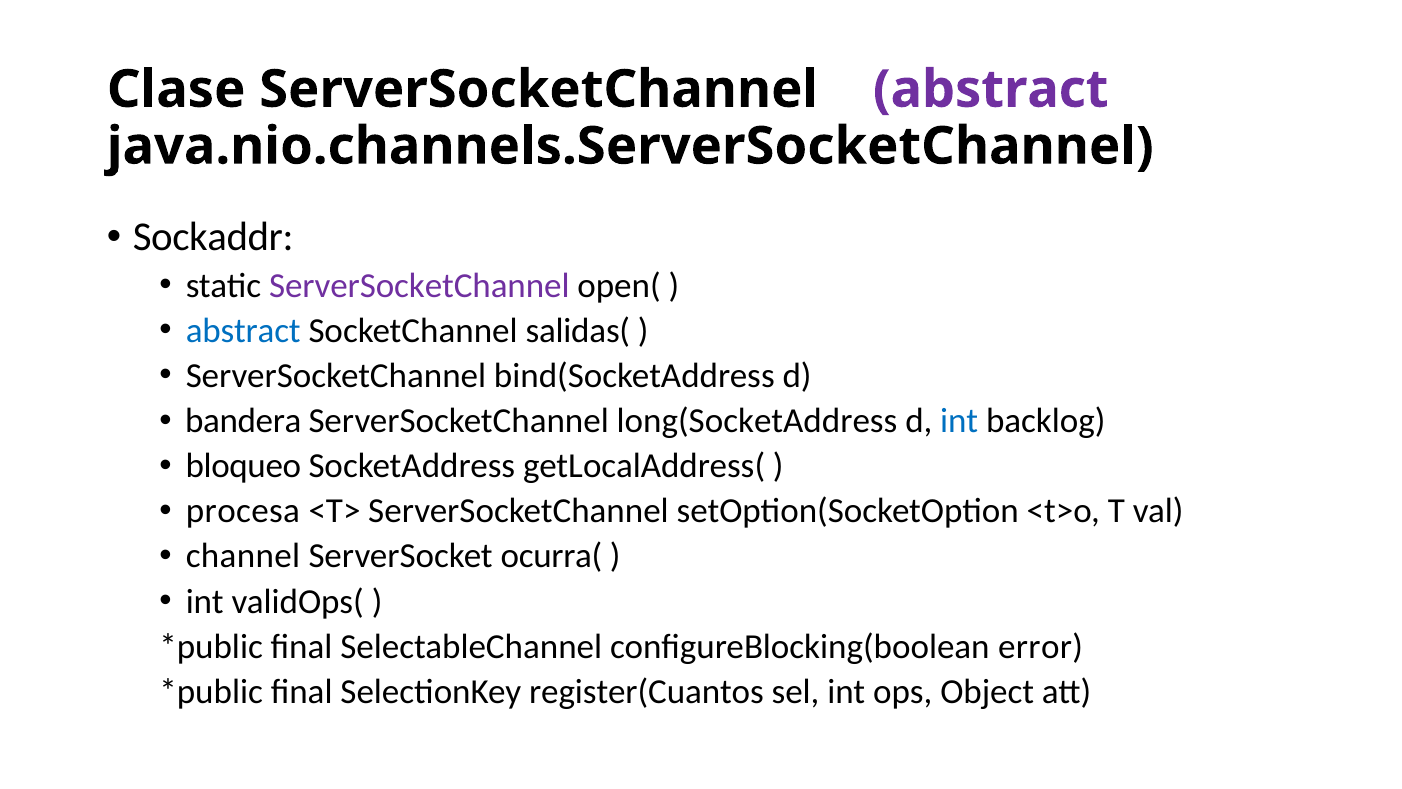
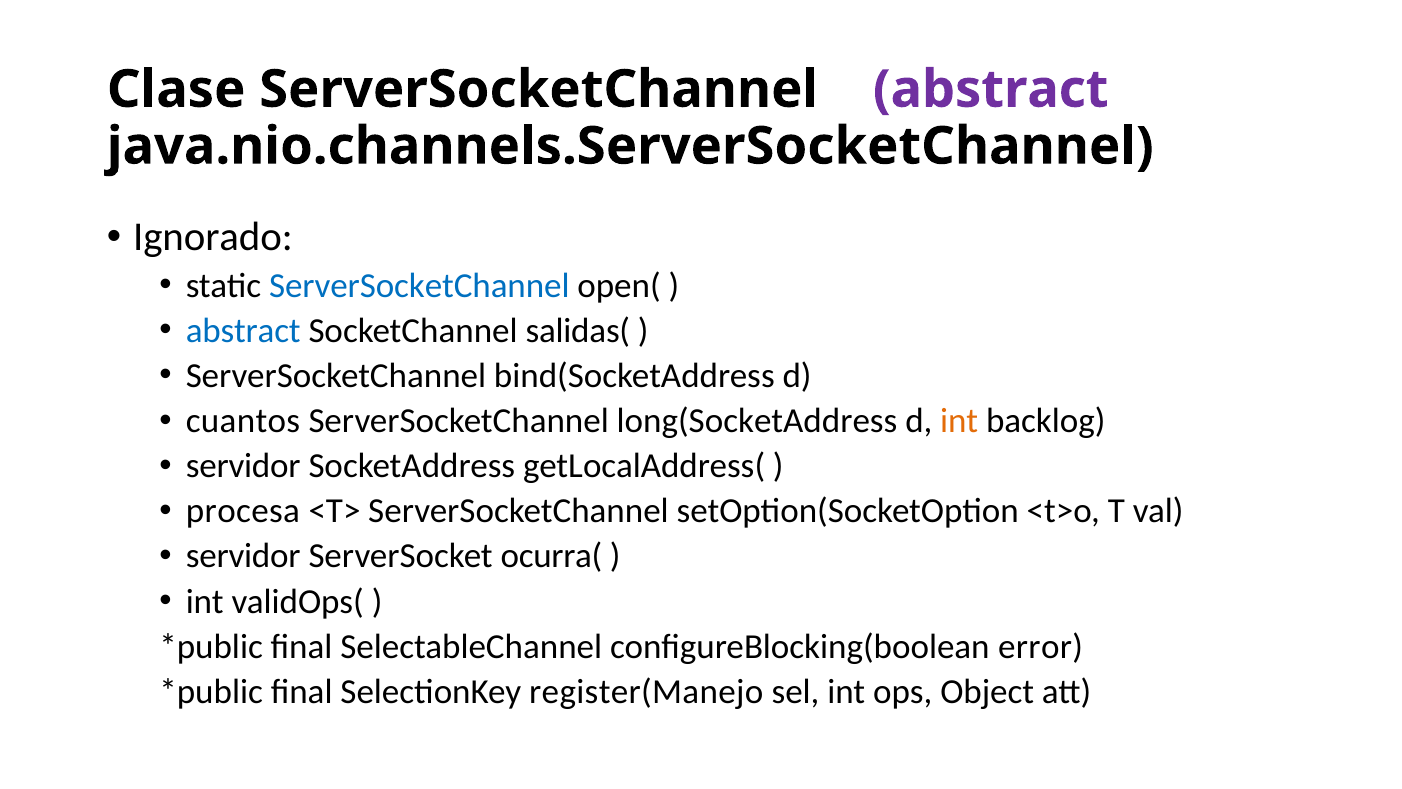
Sockaddr: Sockaddr -> Ignorado (213, 237)
ServerSocketChannel colour: purple -> blue (419, 285)
bandera: bandera -> cuantos (243, 421)
int colour: blue -> orange (959, 421)
bloqueo: bloqueo -> servidor (243, 466)
channel: channel -> servidor (243, 556)
register(Cuantos: register(Cuantos -> register(Manejo (646, 691)
